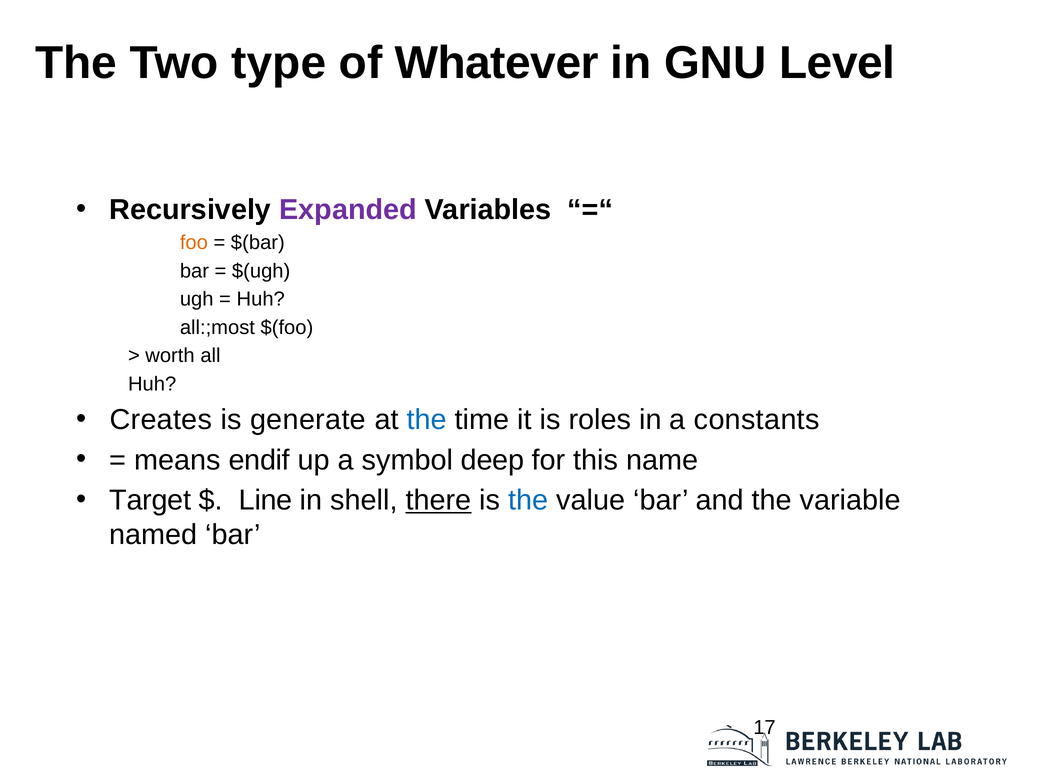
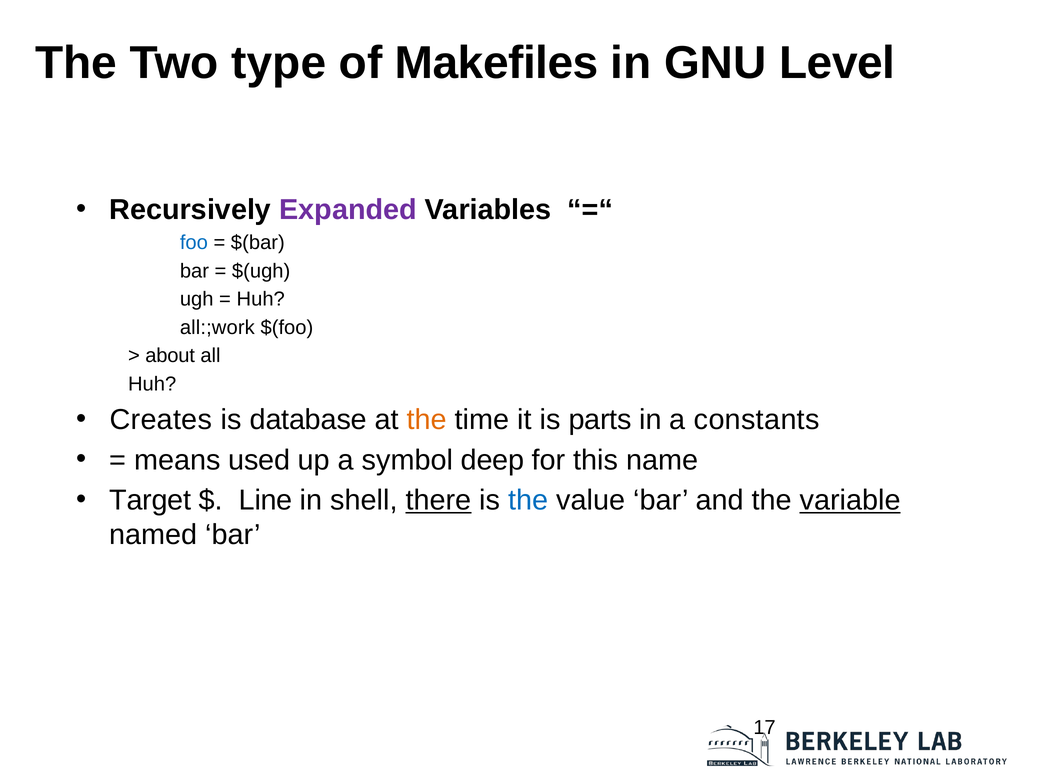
Whatever: Whatever -> Makefiles (497, 63)
foo colour: orange -> blue (194, 243)
all:;most: all:;most -> all:;work (217, 327)
worth: worth -> about (170, 356)
generate: generate -> database (308, 420)
the colour: blue -> orange (427, 420)
roles: roles -> parts (600, 420)
endif: endif -> used (259, 460)
variable underline: none -> present (850, 500)
